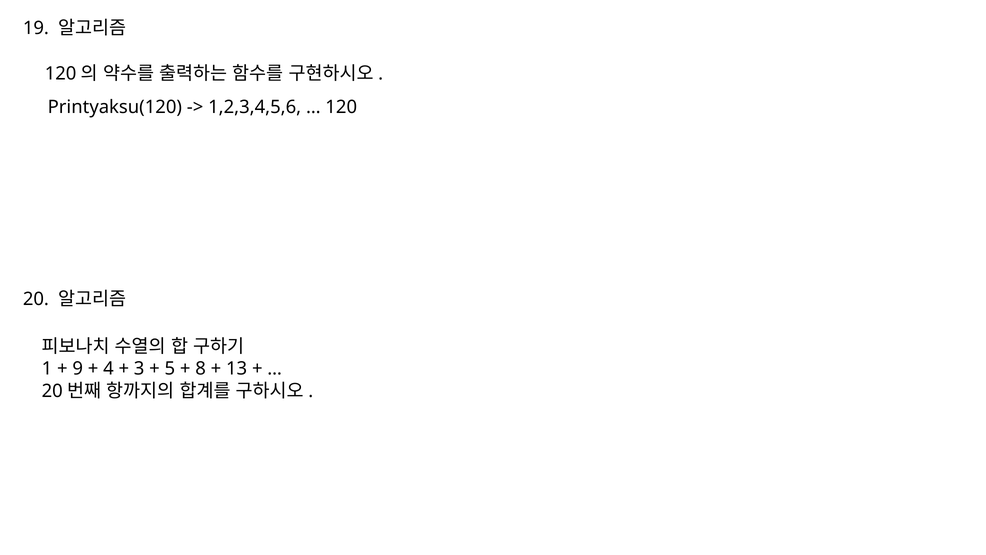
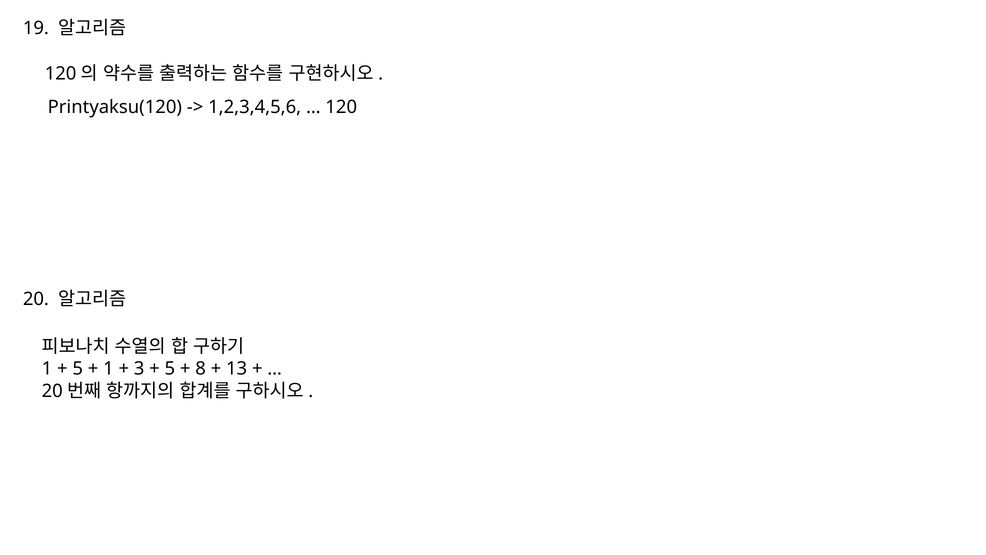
9: 9 -> 5 (78, 369)
4: 4 -> 1 (108, 369)
